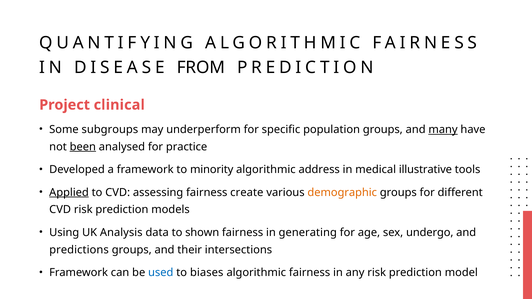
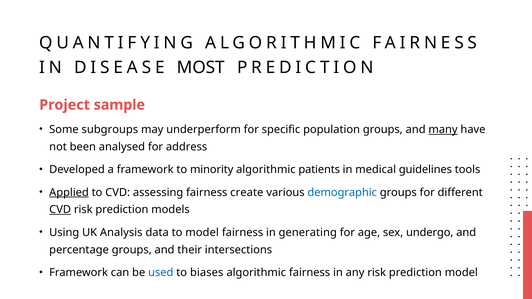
FROM: FROM -> MOST (201, 68)
clinical: clinical -> sample (119, 105)
been underline: present -> none (83, 147)
practice: practice -> address (187, 147)
address: address -> patients (319, 170)
illustrative: illustrative -> guidelines (425, 170)
demographic colour: orange -> blue (342, 193)
CVD underline: none -> present (60, 210)
to shown: shown -> model (202, 233)
predictions: predictions -> percentage (79, 250)
